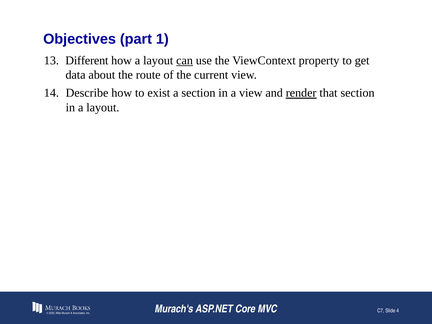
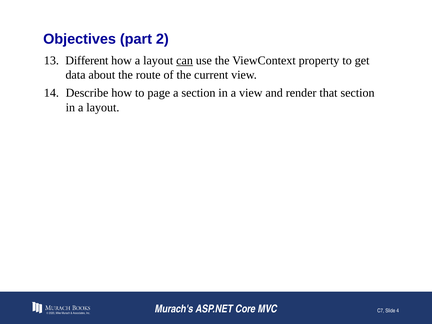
1: 1 -> 2 (162, 39)
exist: exist -> page (159, 93)
render underline: present -> none (301, 93)
